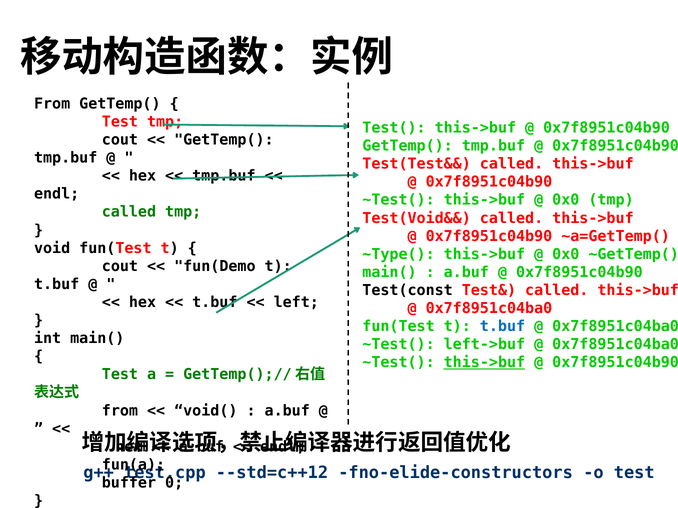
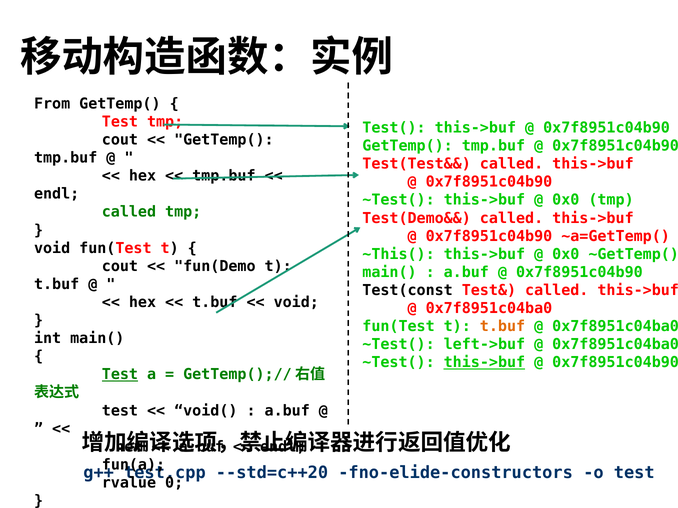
Test(Void&&: Test(Void&& -> Test(Demo&& (417, 218)
~Type(: ~Type( -> ~This( (399, 254)
left: left -> void (296, 303)
t.buf colour: blue -> orange (503, 327)
Test underline: none -> present (120, 375)
from: from -> test (120, 411)
--std=c++12: --std=c++12 -> --std=c++20 (272, 473)
buffer: buffer -> rvalue (129, 483)
